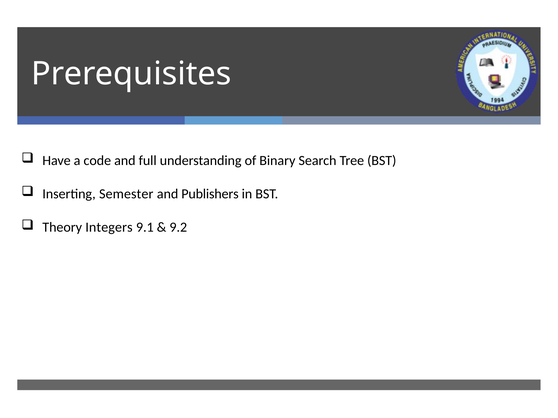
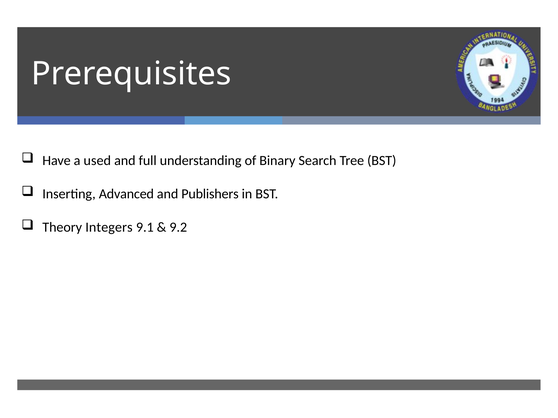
code: code -> used (97, 161)
Semester: Semester -> Advanced (126, 194)
